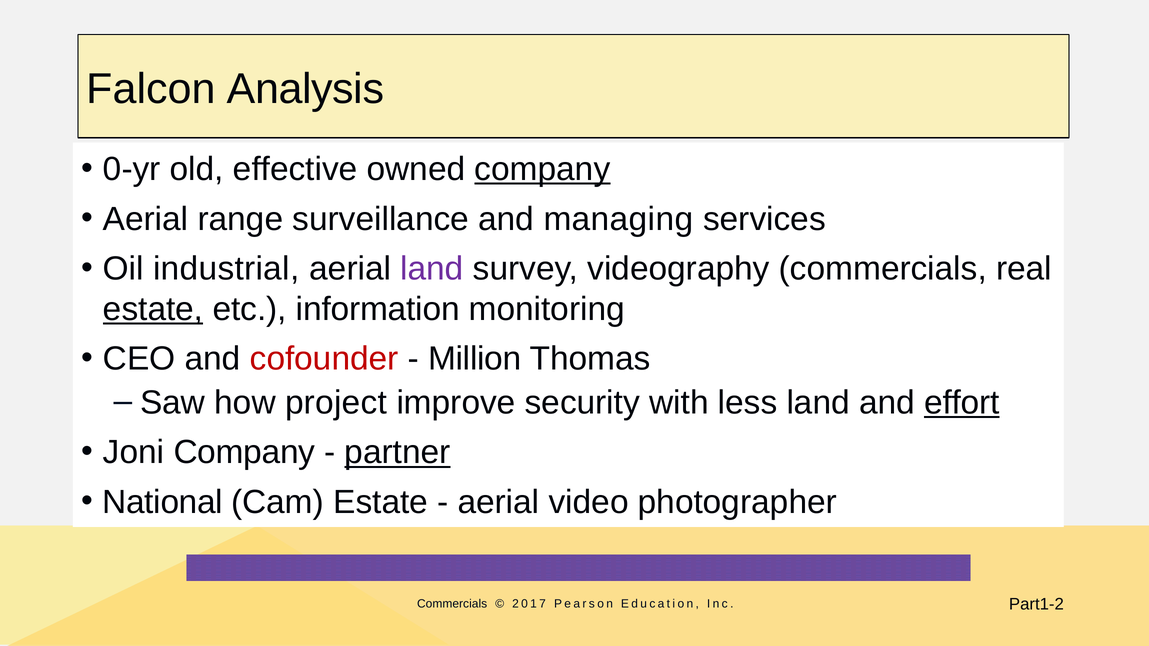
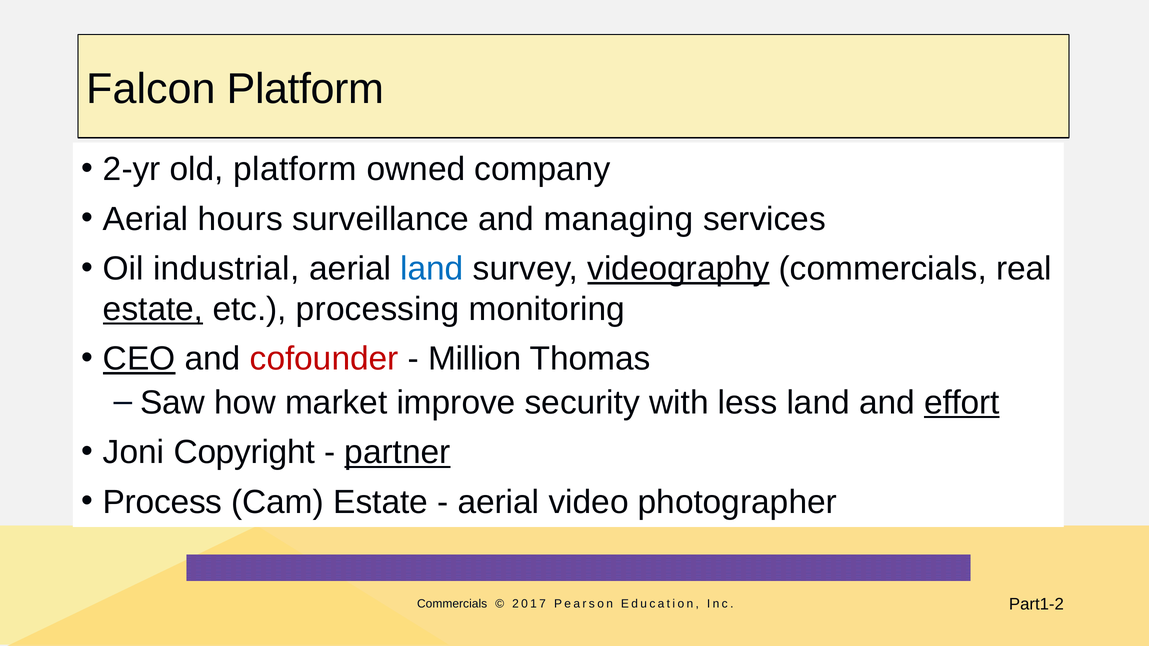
Falcon Analysis: Analysis -> Platform (305, 89)
0-yr: 0-yr -> 2-yr (132, 169)
old effective: effective -> platform (295, 169)
company underline: present -> none (542, 169)
range: range -> hours (240, 219)
land colour: purple -> blue (432, 269)
videography underline: none -> present (678, 269)
information: information -> processing (378, 309)
CEO underline: none -> present (139, 359)
project: project -> market (336, 403)
Joni Company: Company -> Copyright (244, 453)
National: National -> Process (163, 502)
